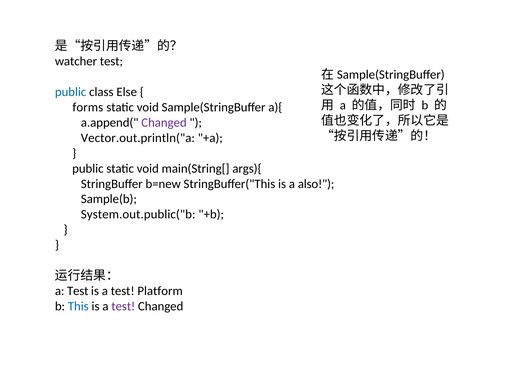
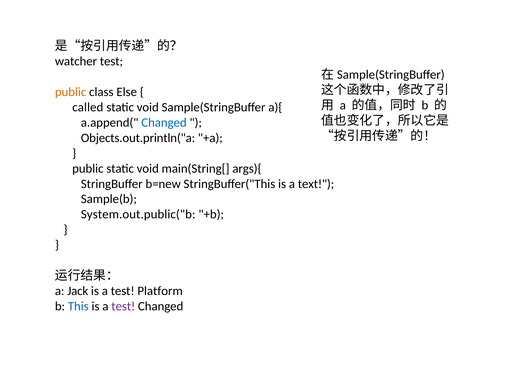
public colour: blue -> orange (71, 92)
forms: forms -> called (88, 107)
Changed colour: purple -> blue (164, 123)
Vector.out.println("a: Vector.out.println("a -> Objects.out.println("a (138, 138)
also: also -> text (316, 184)
Test: Test -> Jack (78, 291)
